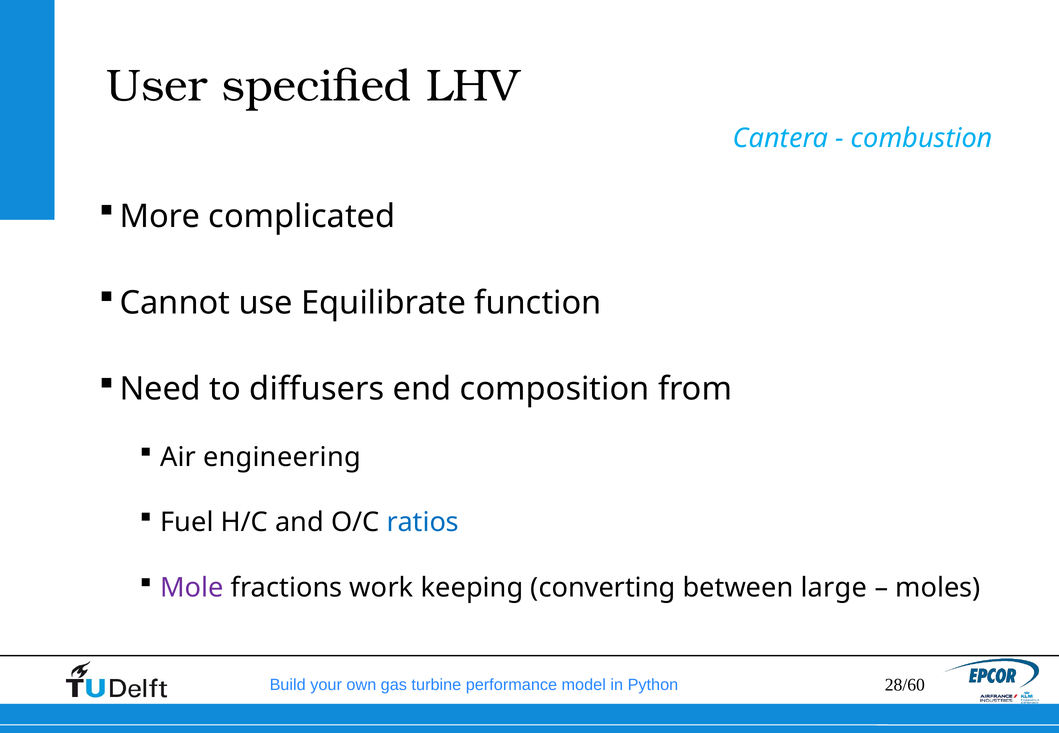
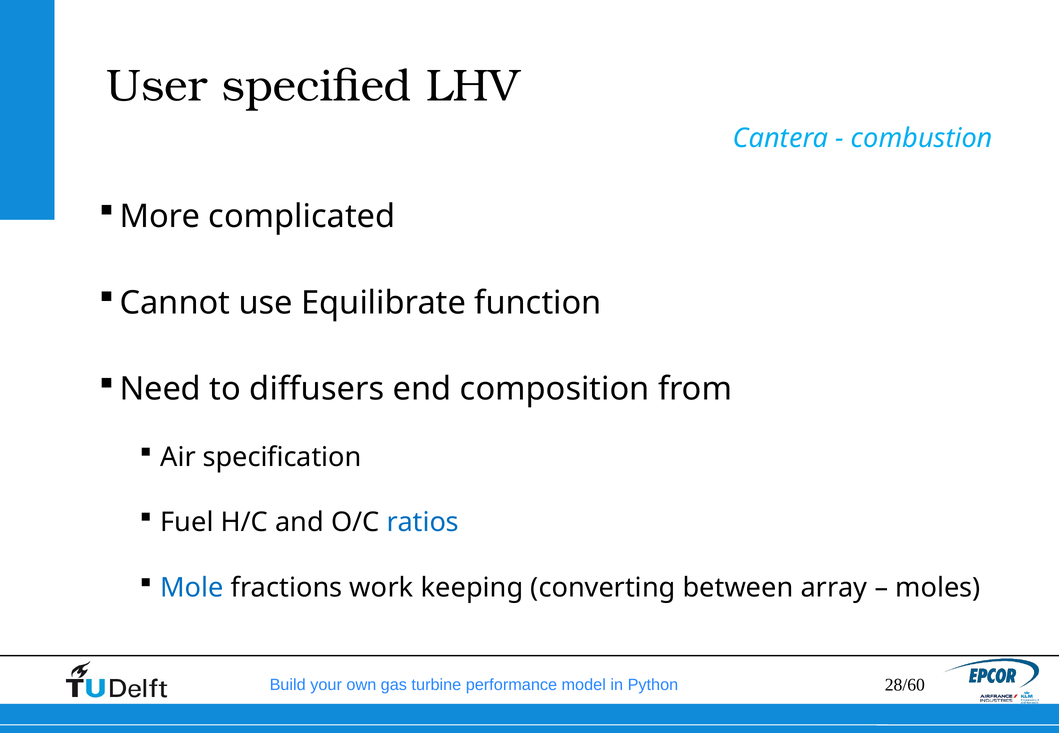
engineering: engineering -> specification (282, 457)
Mole colour: purple -> blue (192, 588)
large: large -> array (834, 588)
